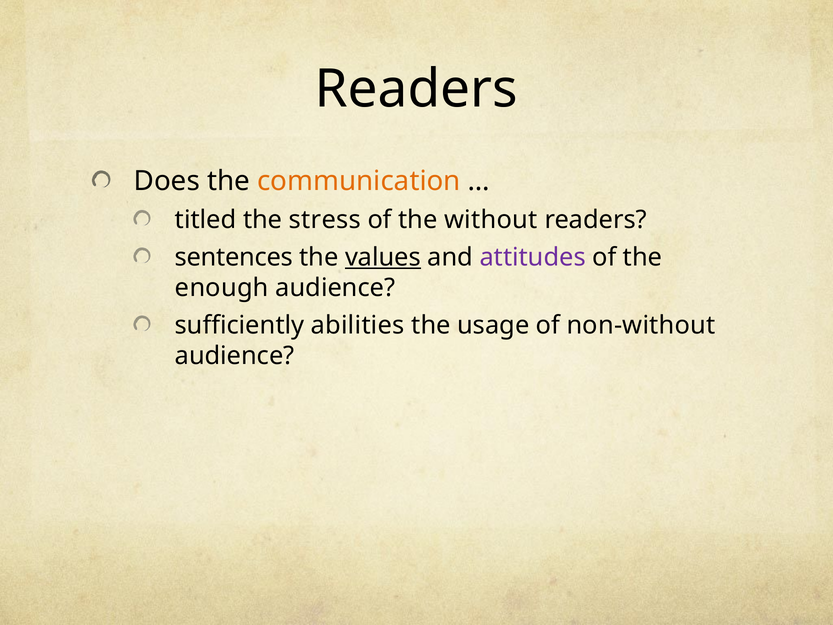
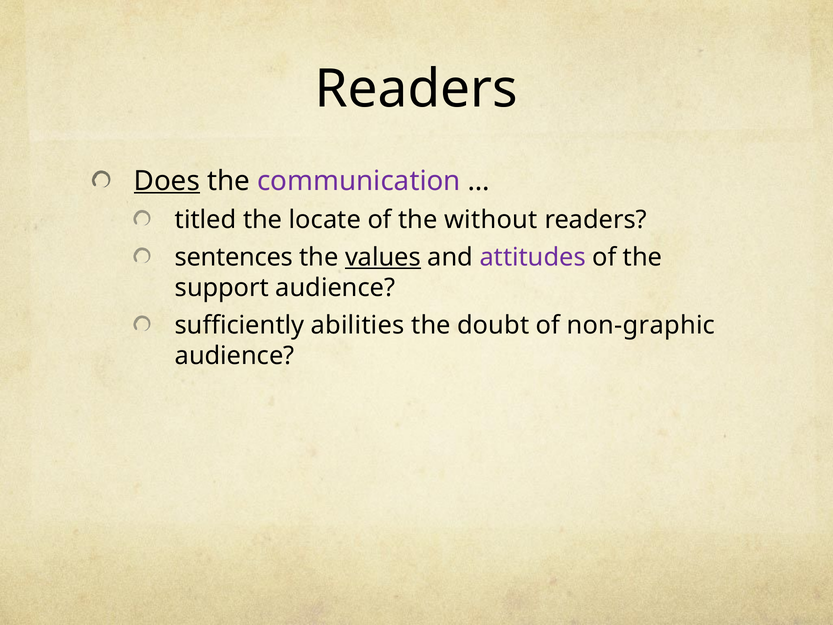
Does underline: none -> present (167, 181)
communication colour: orange -> purple (359, 181)
stress: stress -> locate (325, 220)
enough: enough -> support (222, 288)
usage: usage -> doubt (493, 325)
non-without: non-without -> non-graphic (641, 325)
